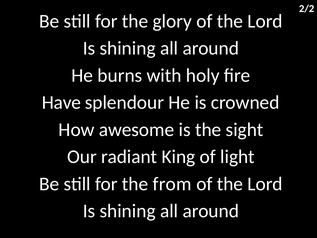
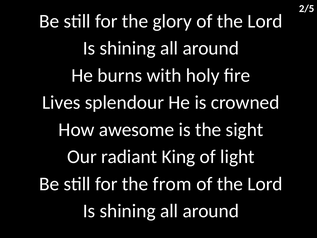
2/2: 2/2 -> 2/5 (307, 9)
Have: Have -> Lives (61, 102)
